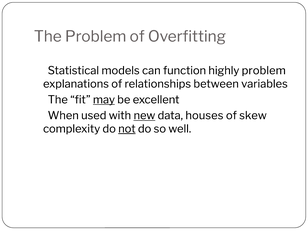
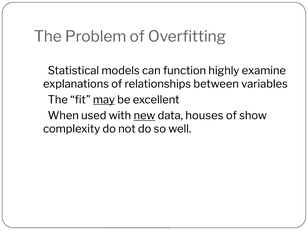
highly problem: problem -> examine (264, 71)
skew: skew -> show (253, 116)
not underline: present -> none (127, 129)
